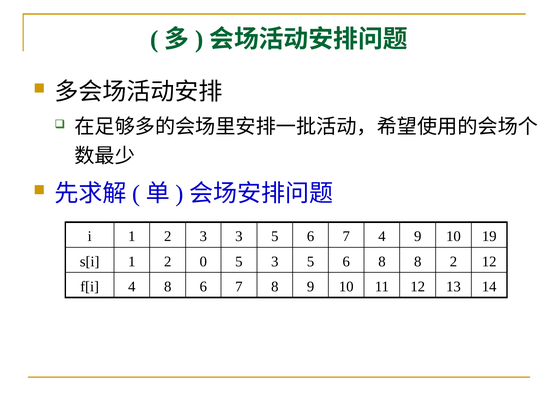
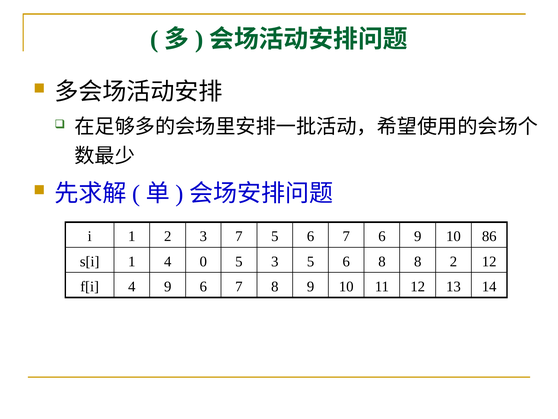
3 3: 3 -> 7 (239, 236)
7 4: 4 -> 6 (382, 236)
19: 19 -> 86 (489, 236)
s[i 1 2: 2 -> 4 (168, 261)
4 8: 8 -> 9 (168, 286)
